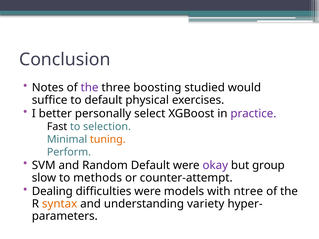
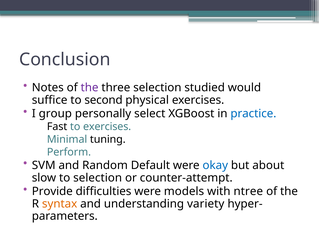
three boosting: boosting -> selection (157, 88)
to default: default -> second (104, 100)
better: better -> group (55, 114)
practice colour: purple -> blue (253, 114)
to selection: selection -> exercises (107, 127)
tuning colour: orange -> black (108, 140)
okay colour: purple -> blue (215, 165)
group: group -> about (268, 165)
to methods: methods -> selection (98, 178)
Dealing: Dealing -> Provide (52, 192)
